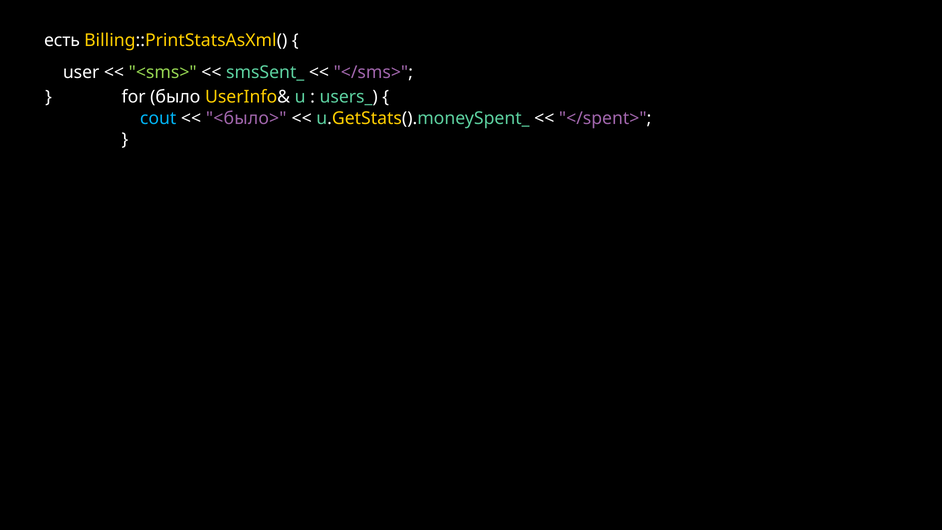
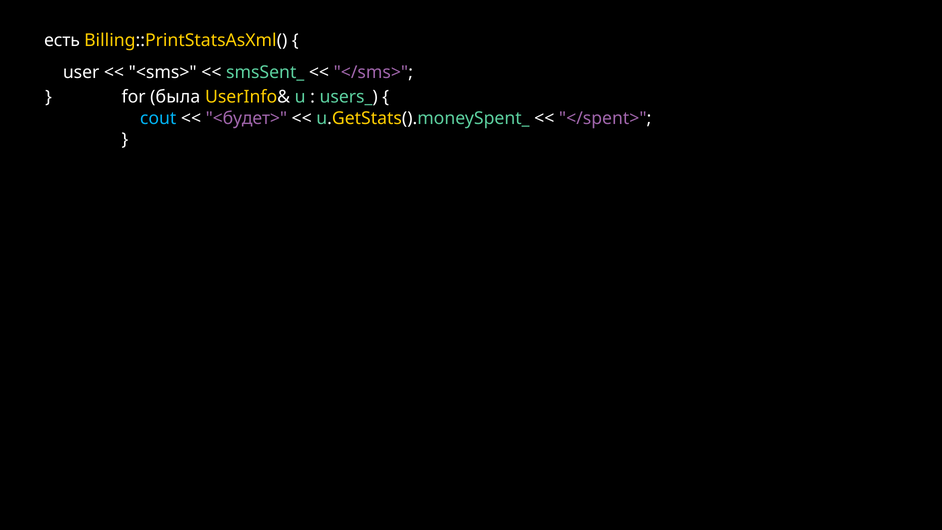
<sms> colour: light green -> white (163, 72)
было: было -> была (175, 97)
<было>: <было> -> <будет> (246, 118)
